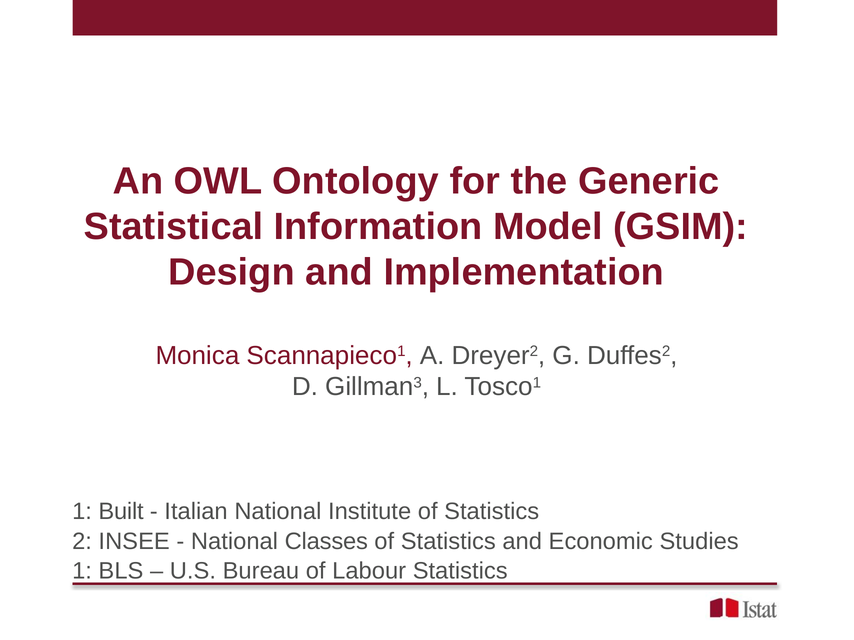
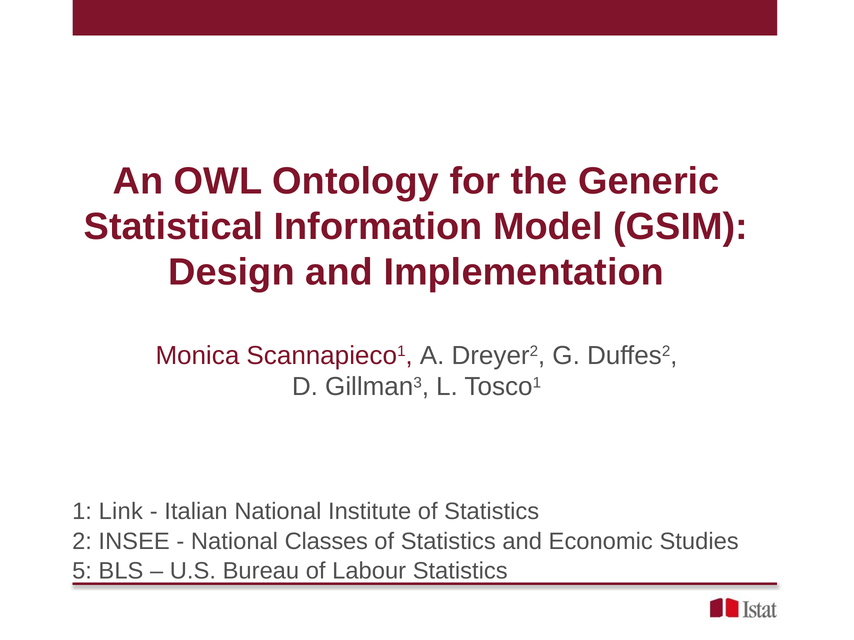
Built: Built -> Link (121, 512)
1: 1 -> 5 (82, 572)
